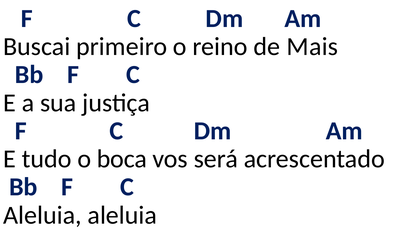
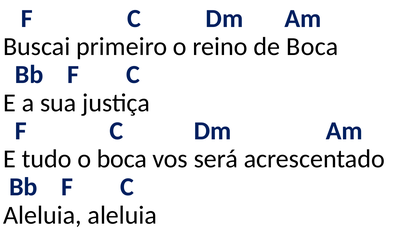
de Mais: Mais -> Boca (312, 47)
